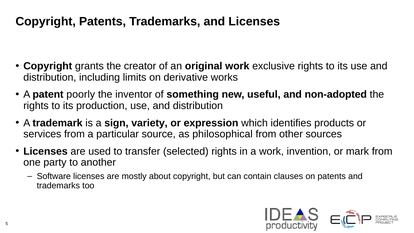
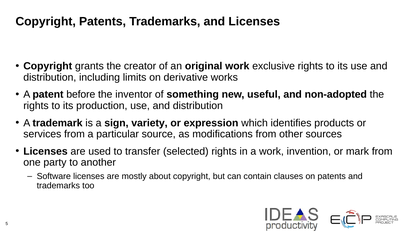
poorly: poorly -> before (81, 94)
philosophical: philosophical -> modifications (223, 134)
